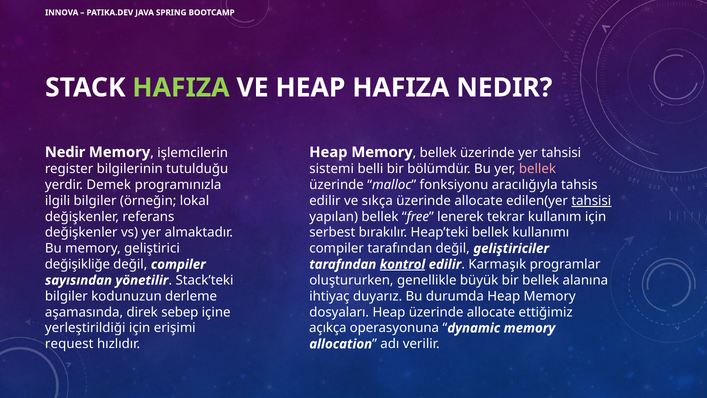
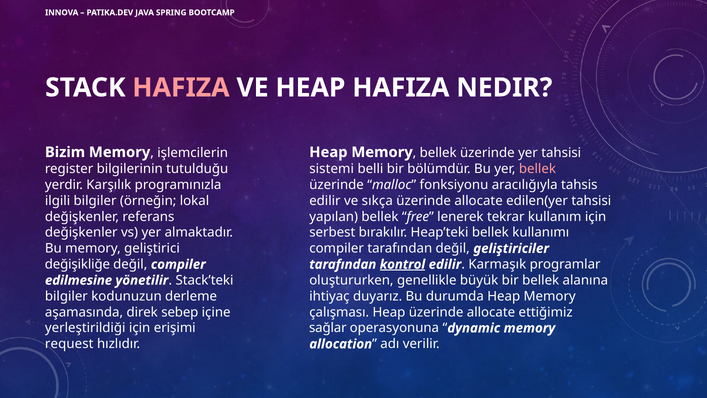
HAFIZA colour: light green -> pink (181, 88)
Nedir: Nedir -> Bizim (65, 152)
Demek: Demek -> Karşılık (109, 185)
tahsisi underline: present -> none (591, 201)
sayısından: sayısından -> edilmesine (79, 280)
dosyaları: dosyaları -> çalışması (339, 312)
açıkça: açıkça -> sağlar (328, 328)
